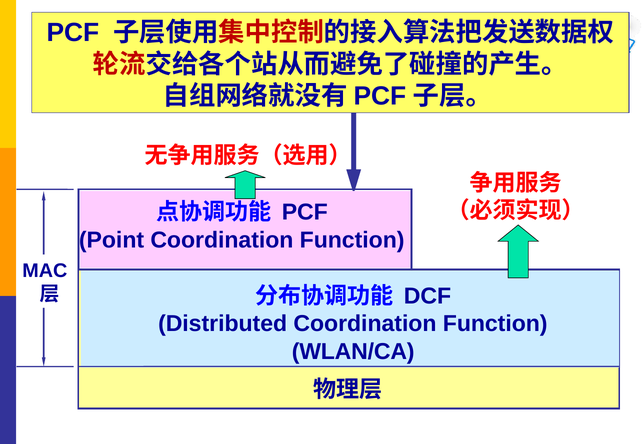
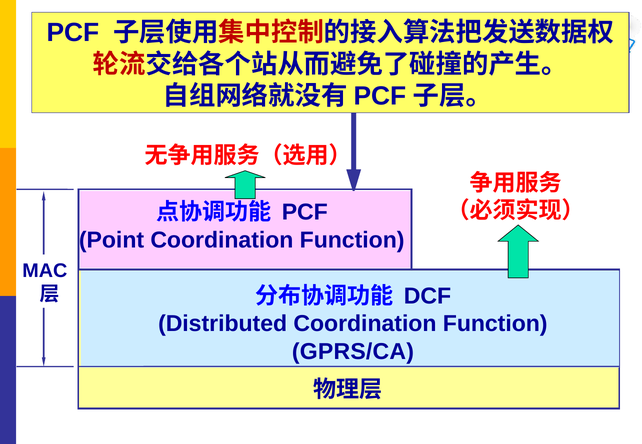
WLAN/CA: WLAN/CA -> GPRS/CA (353, 352)
